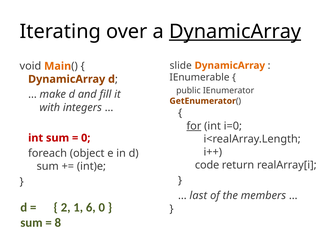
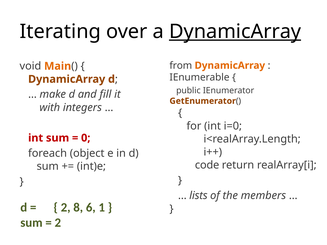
slide: slide -> from (181, 66)
for underline: present -> none (194, 126)
last: last -> lists (198, 196)
1: 1 -> 8 (78, 208)
6 0: 0 -> 1 (102, 208)
8: 8 -> 2 (58, 223)
